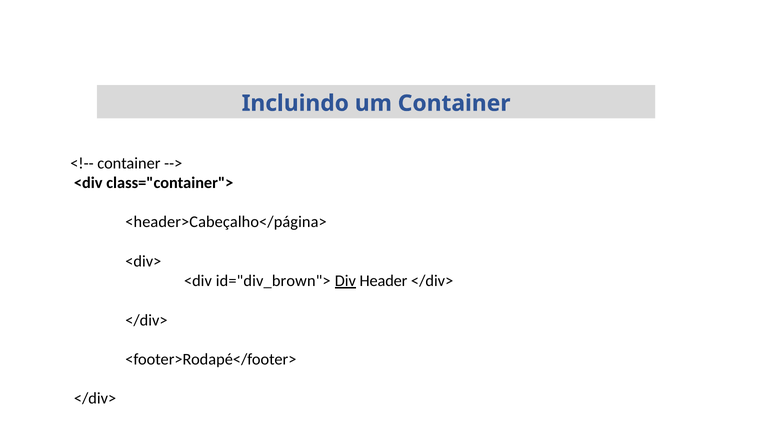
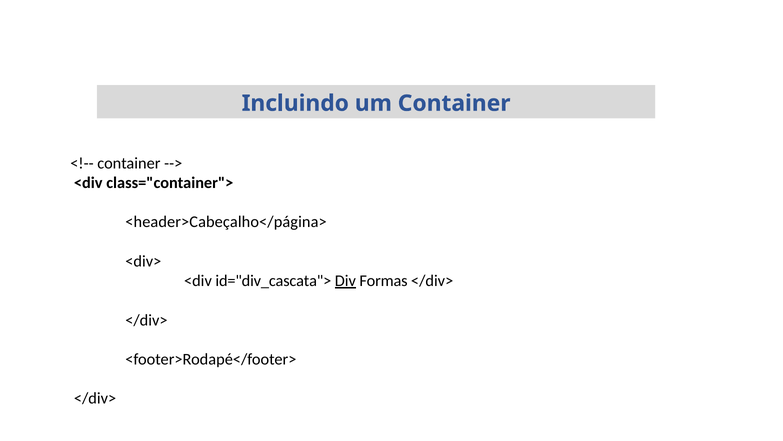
id="div_brown">: id="div_brown"> -> id="div_cascata"> (273, 281)
Header: Header -> Formas (383, 281)
